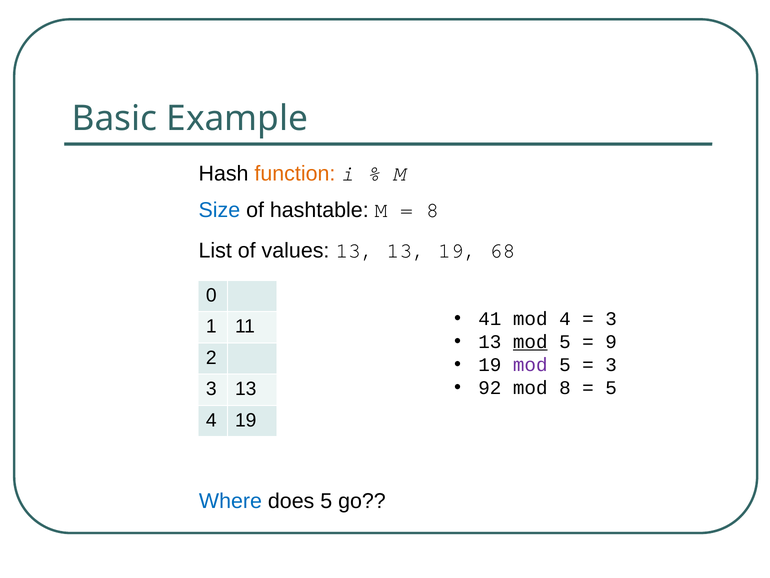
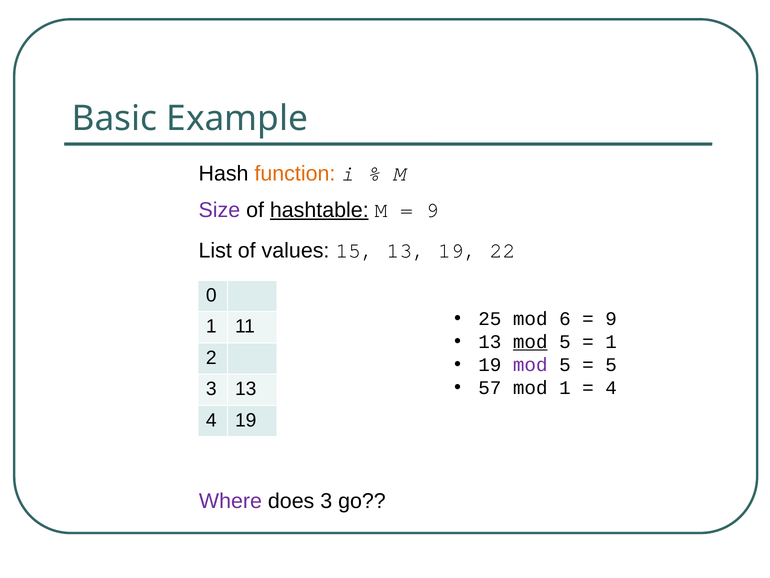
Size colour: blue -> purple (219, 210)
hashtable underline: none -> present (319, 210)
8: 8 -> 9 (433, 210)
values 13: 13 -> 15 (355, 250)
68: 68 -> 22 (503, 250)
41: 41 -> 25 (490, 318)
mod 4: 4 -> 6 (565, 318)
3: 3 -> 9 (611, 318)
9: 9 -> 1 (611, 342)
3: 3 -> 5 (611, 365)
92: 92 -> 57 (490, 388)
mod 8: 8 -> 1 (565, 388)
5: 5 -> 4 (611, 388)
Where colour: blue -> purple (230, 501)
does 5: 5 -> 3 (326, 501)
